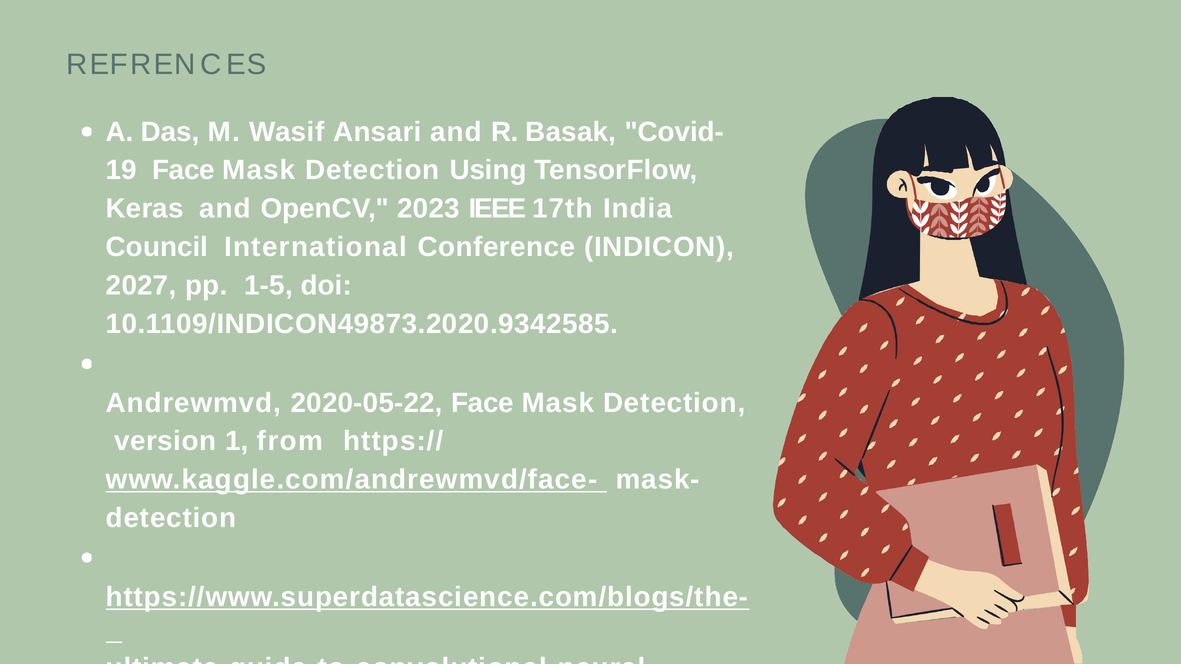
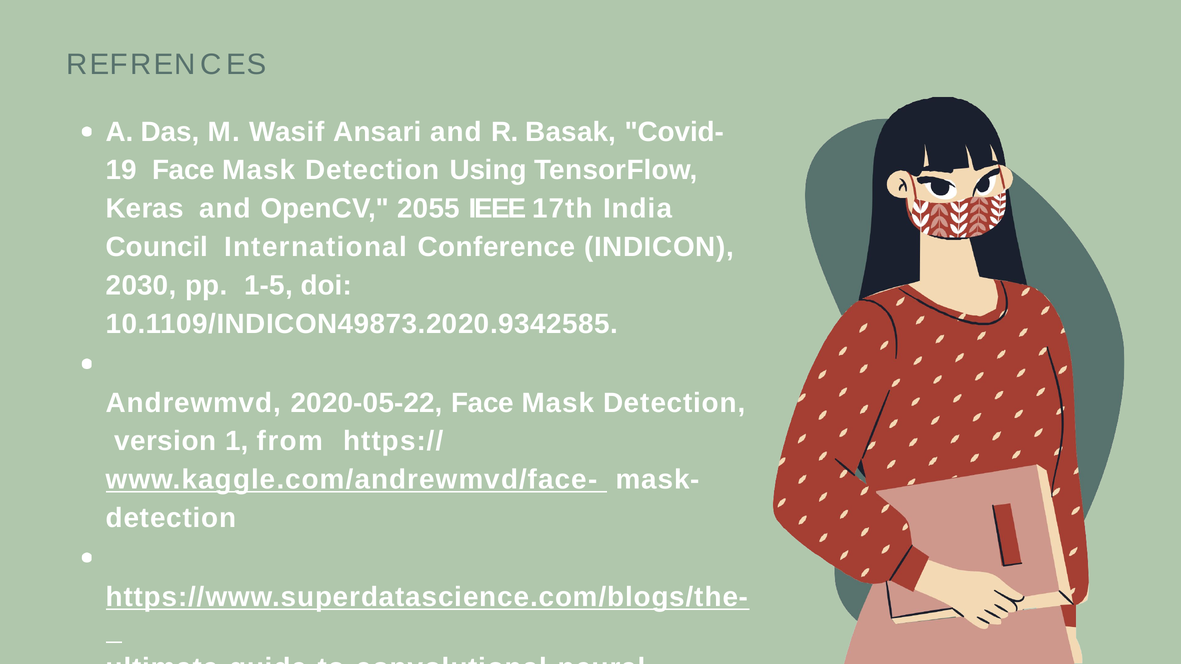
2023: 2023 -> 2055 (428, 209)
2027: 2027 -> 2030 (141, 286)
